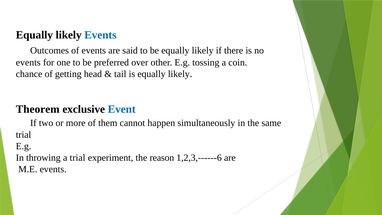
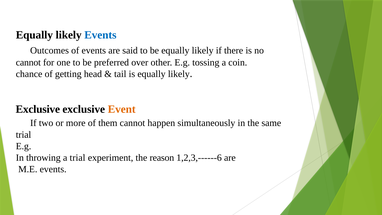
events: events -> cannot (28, 63)
Theorem: Theorem -> Exclusive (38, 109)
Event colour: blue -> orange (122, 109)
